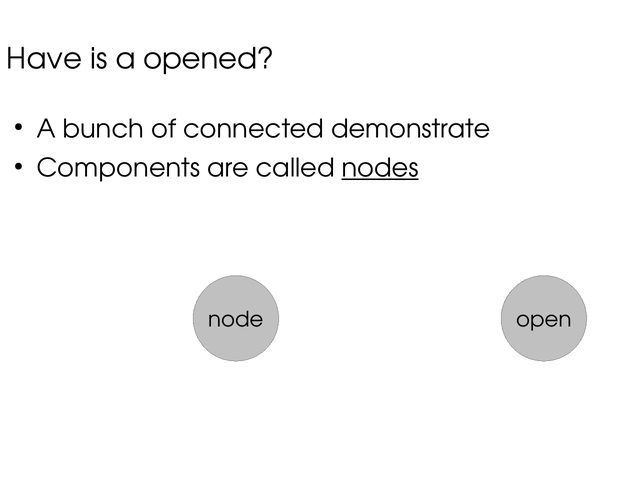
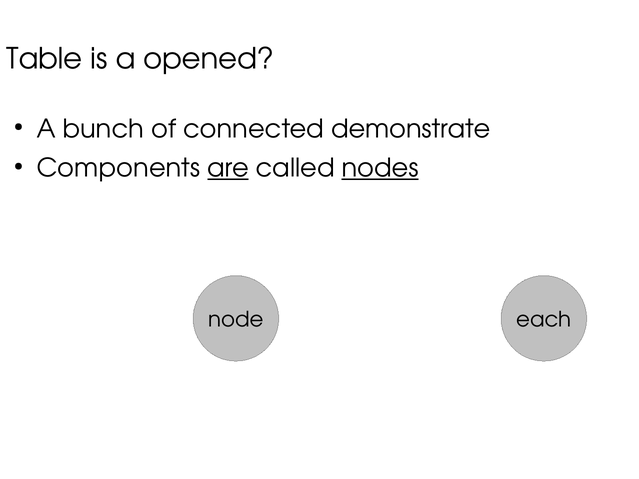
Have: Have -> Table (44, 59)
are underline: none -> present (228, 168)
open: open -> each (544, 320)
